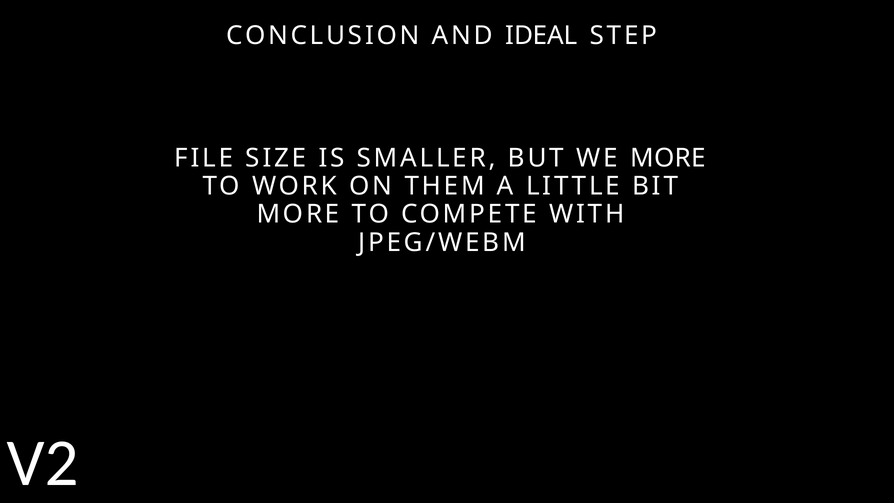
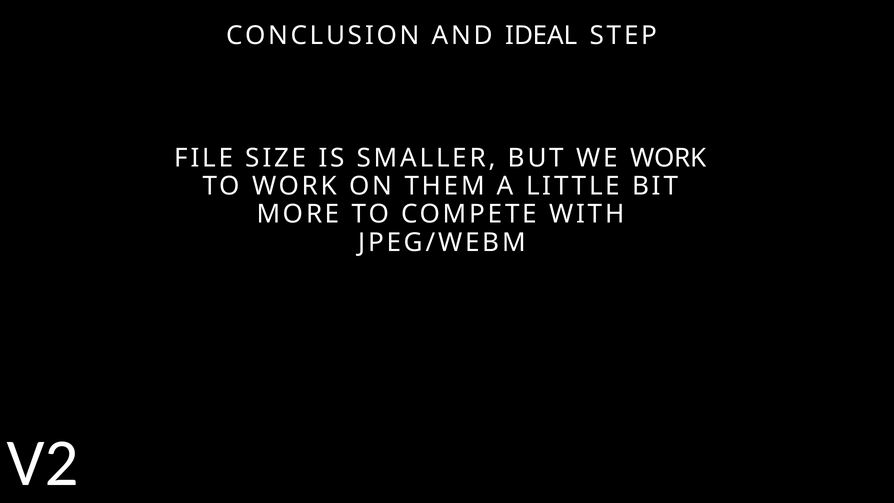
WE MORE: MORE -> WORK (668, 158)
